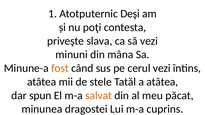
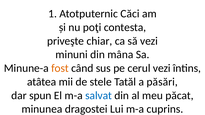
Deşi: Deşi -> Căci (130, 14)
slava: slava -> chiar (99, 41)
a atâtea: atâtea -> păsări (162, 82)
salvat colour: orange -> blue (99, 96)
